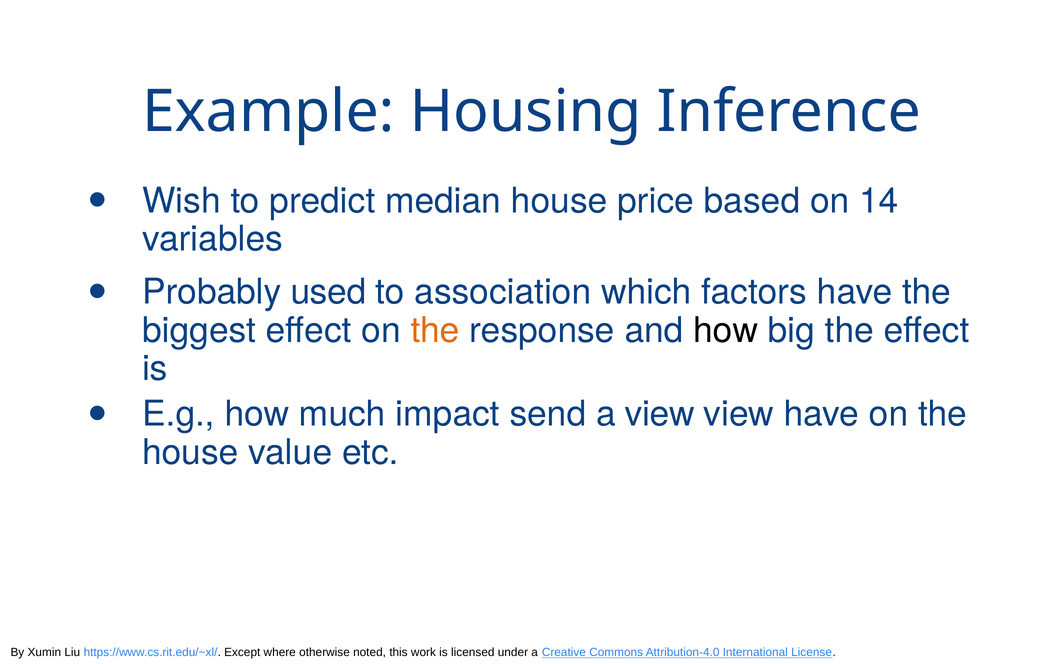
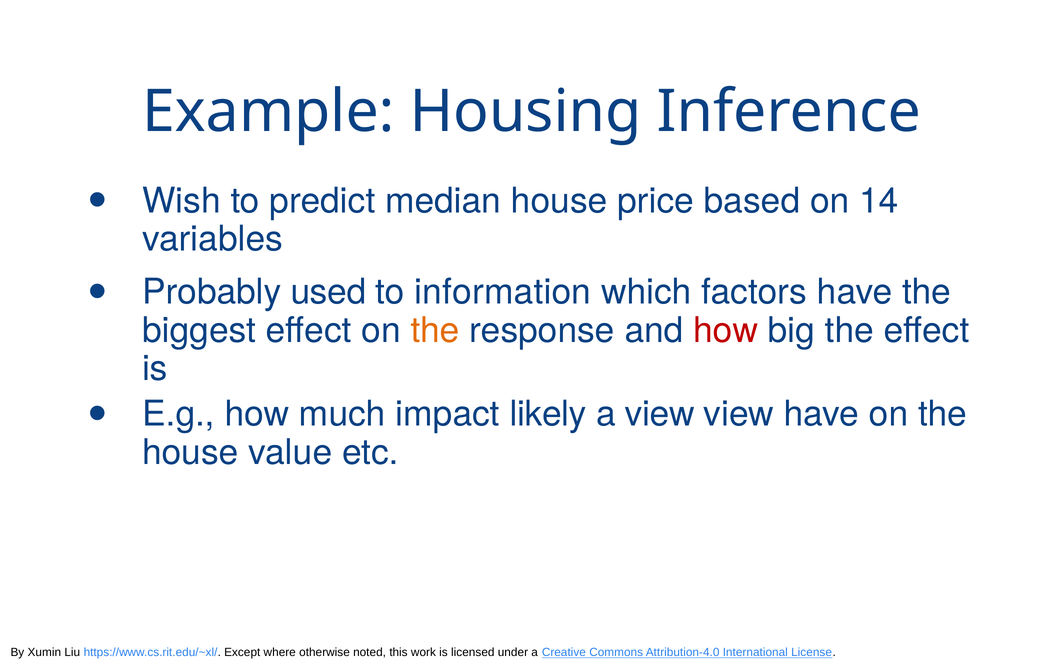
association: association -> information (503, 292)
how colour: black -> red (726, 330)
send: send -> likely (548, 414)
